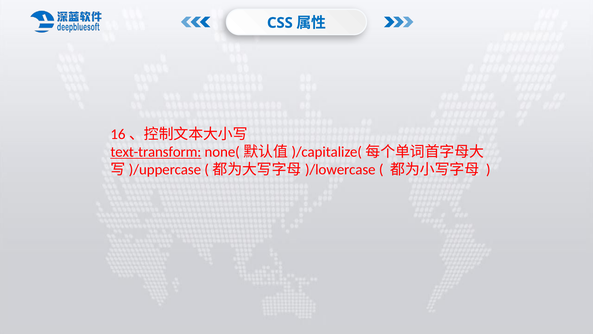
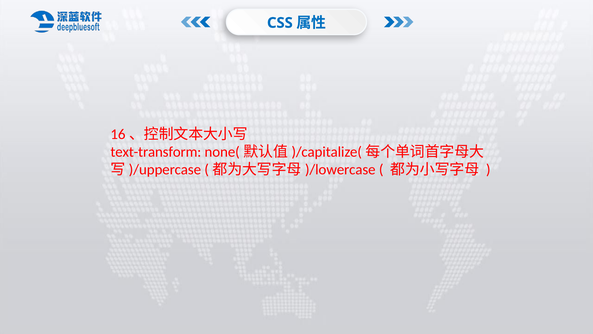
text-transform underline: present -> none (156, 152)
